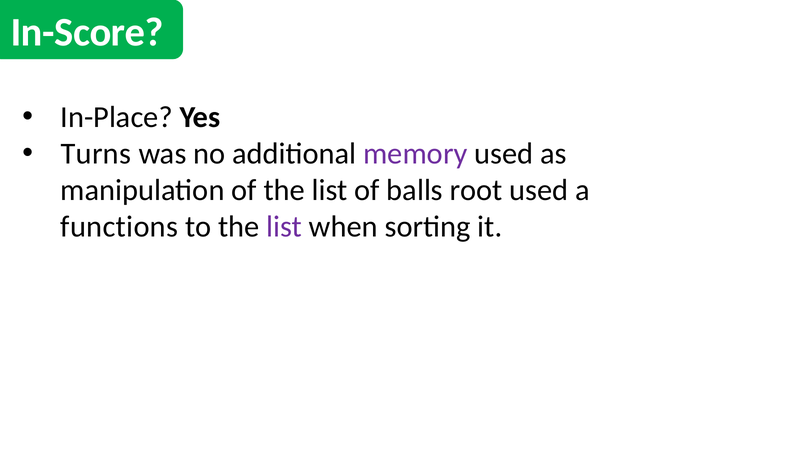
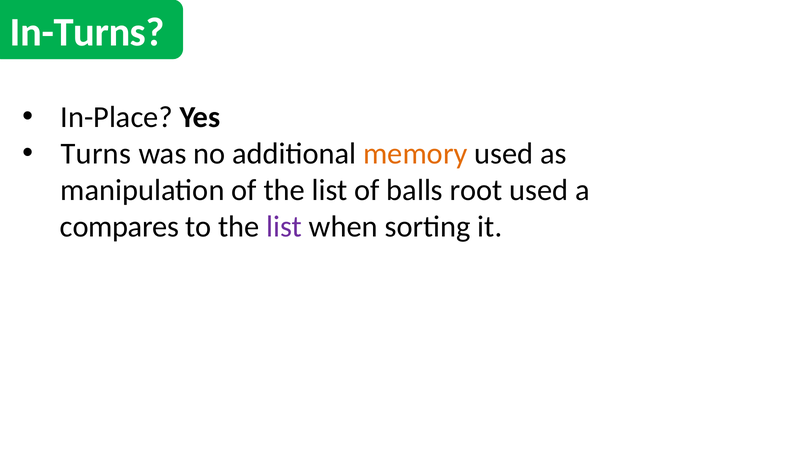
In-Score: In-Score -> In-Turns (87, 32)
memory colour: purple -> orange (415, 154)
functions: functions -> compares (120, 227)
